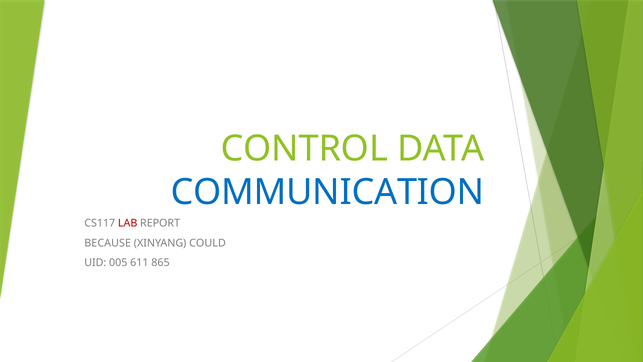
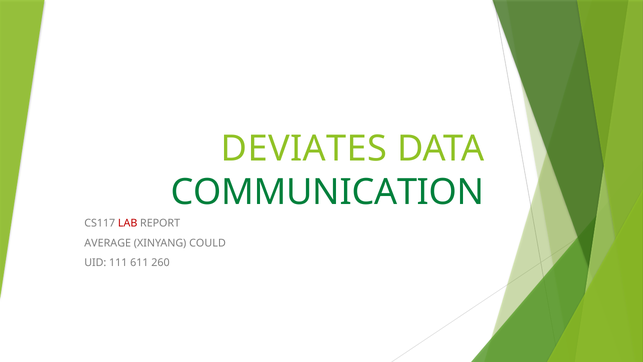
CONTROL: CONTROL -> DEVIATES (304, 149)
COMMUNICATION colour: blue -> green (327, 192)
BECAUSE: BECAUSE -> AVERAGE (108, 243)
005: 005 -> 111 (118, 262)
865: 865 -> 260 (160, 262)
